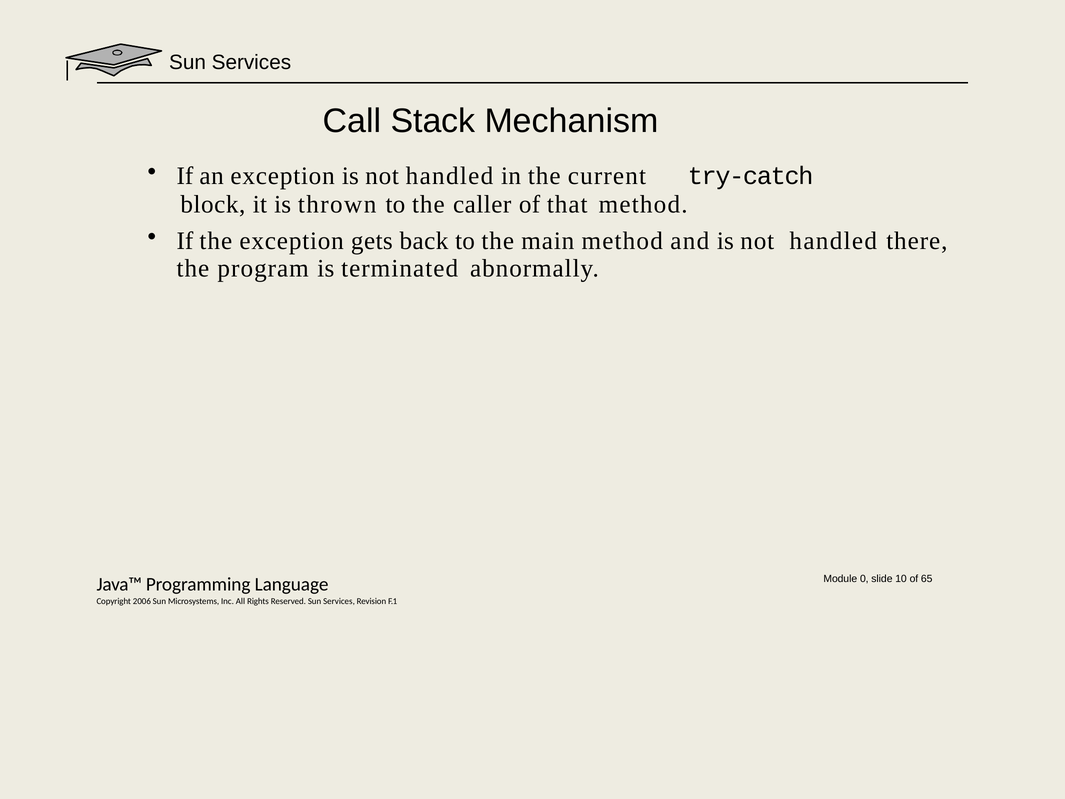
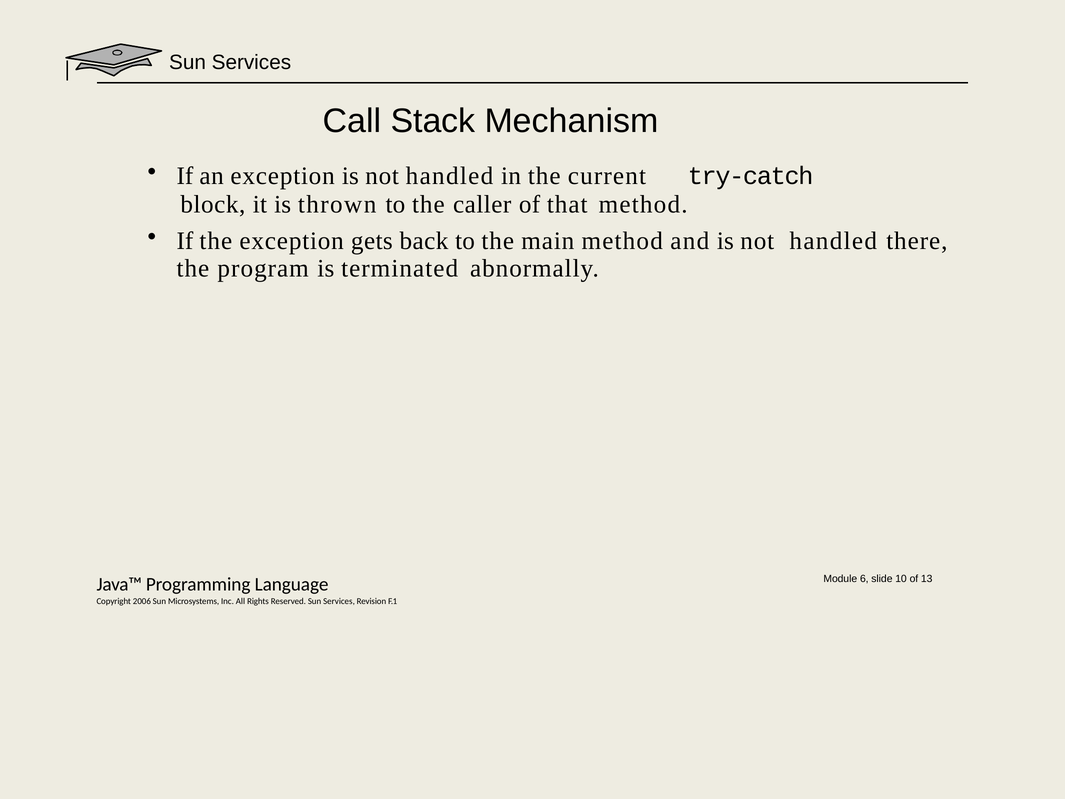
0: 0 -> 6 (864, 578)
65: 65 -> 13 (927, 578)
